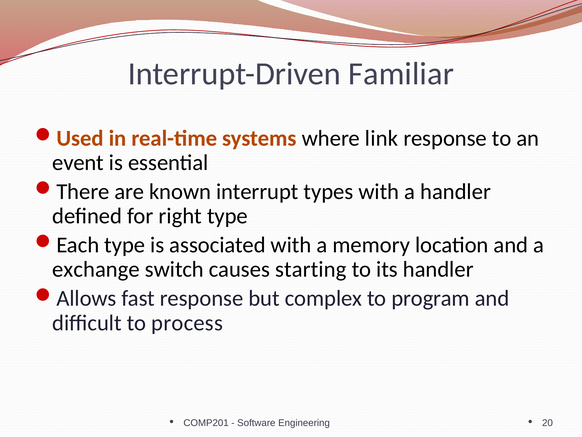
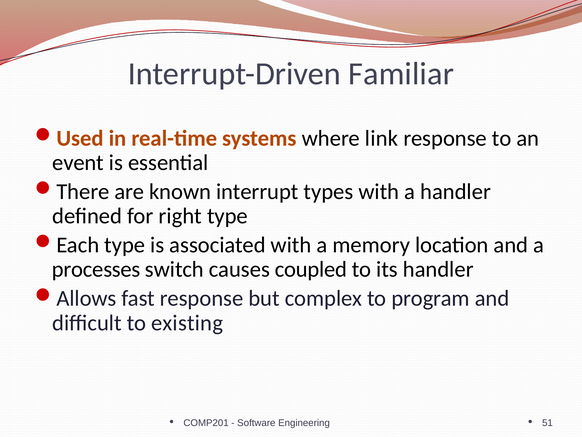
exchange: exchange -> processes (96, 269)
starting: starting -> coupled (311, 269)
process: process -> existing (187, 323)
20: 20 -> 51 (548, 423)
